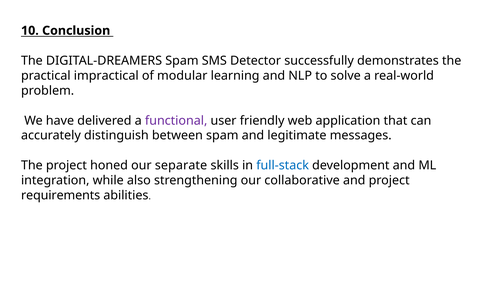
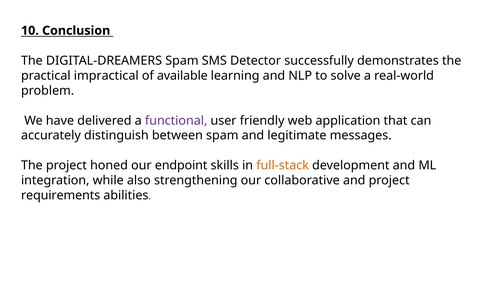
modular: modular -> available (182, 76)
separate: separate -> endpoint (181, 166)
full-stack colour: blue -> orange (283, 166)
